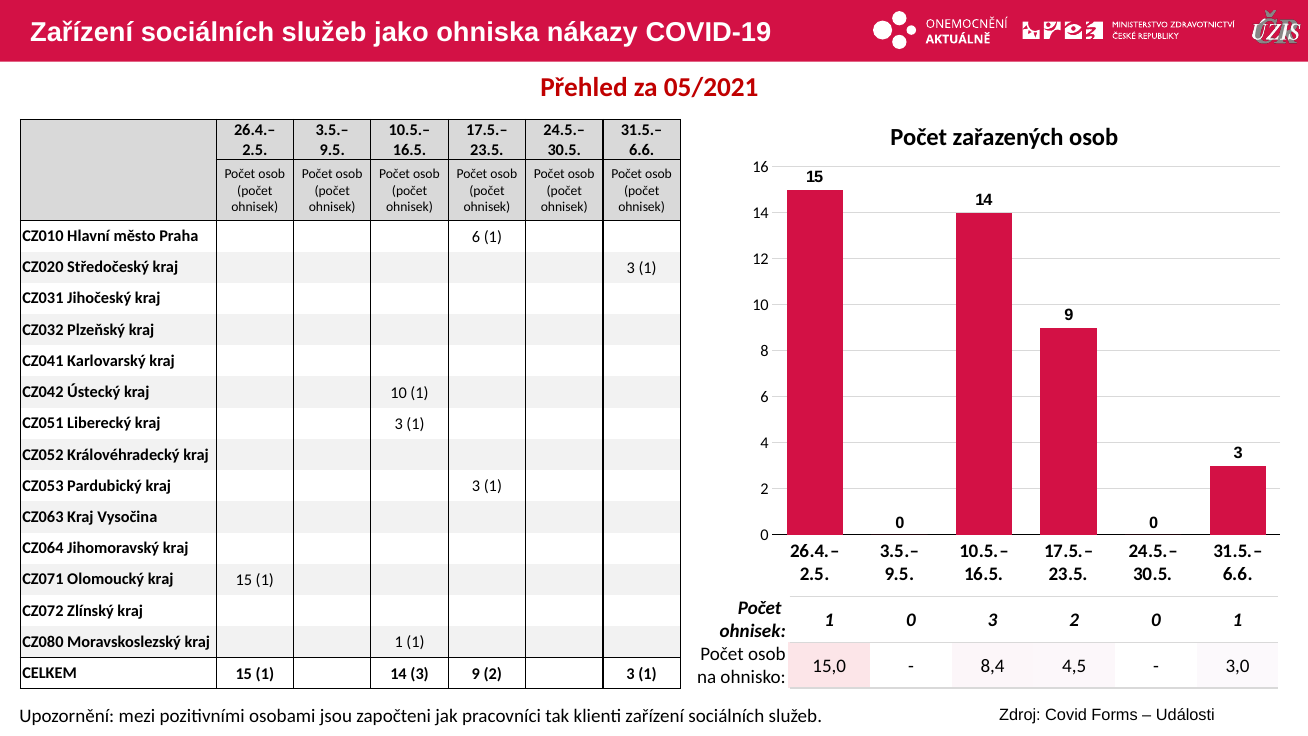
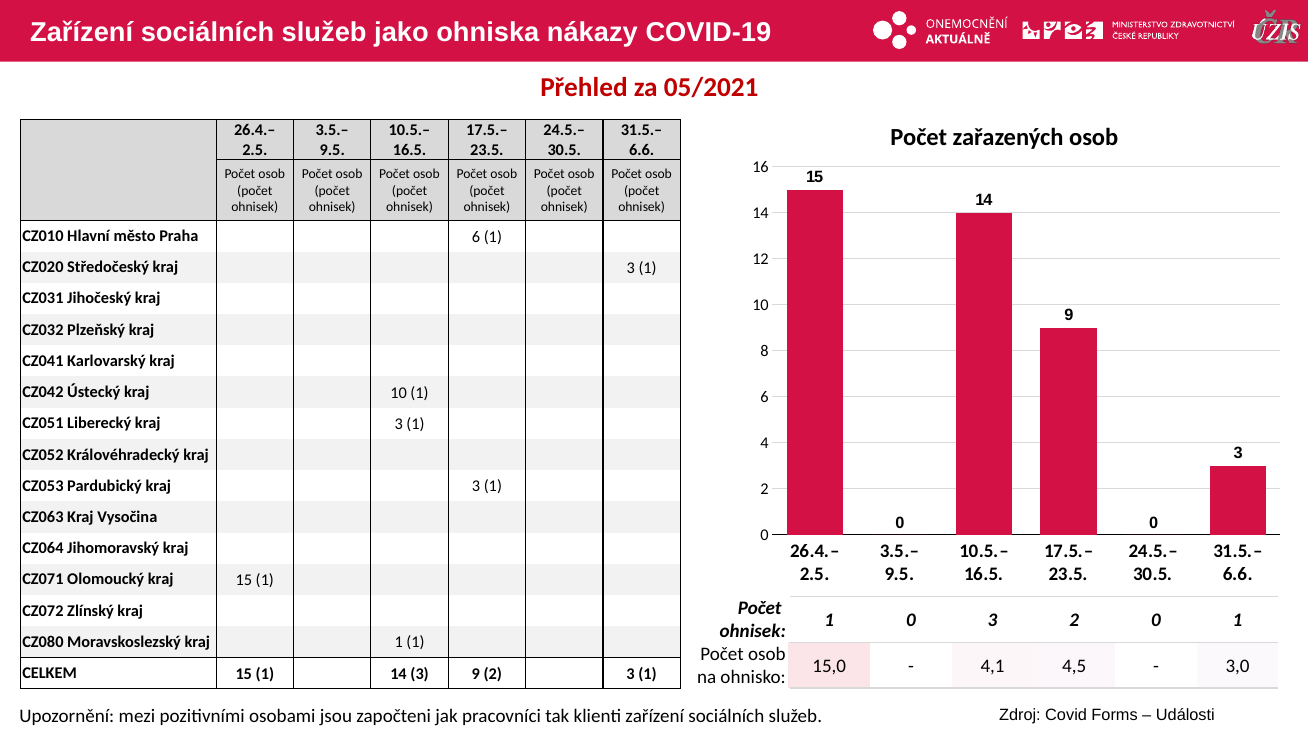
8,4: 8,4 -> 4,1 (993, 665)
